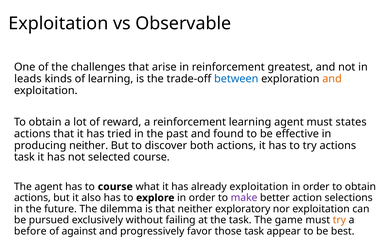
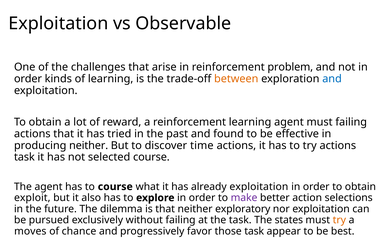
greatest: greatest -> problem (290, 67)
leads: leads -> order (28, 79)
between colour: blue -> orange (236, 79)
and colour: orange -> blue (332, 79)
must states: states -> failing (351, 122)
both: both -> time (202, 146)
actions: actions -> exploit (32, 198)
game: game -> states (289, 220)
before: before -> moves (30, 232)
against: against -> chance (79, 232)
